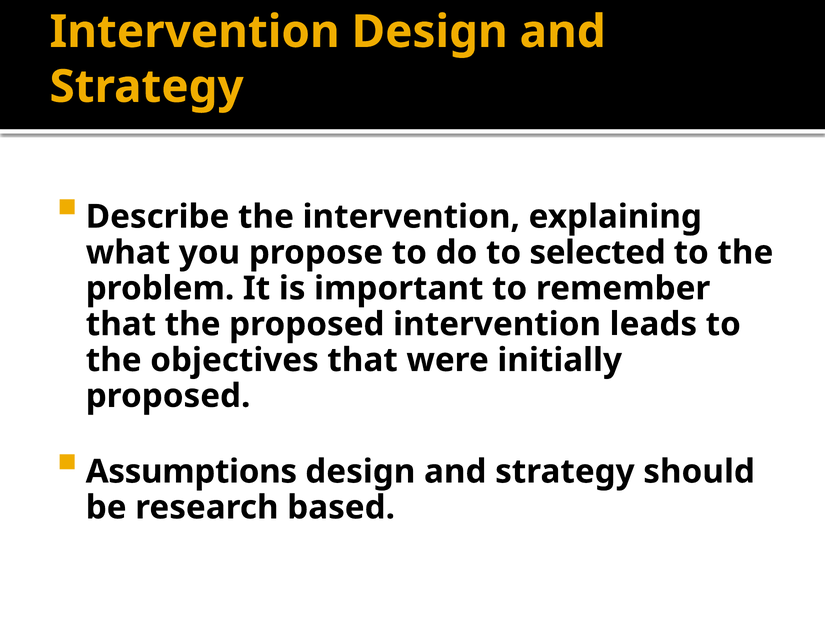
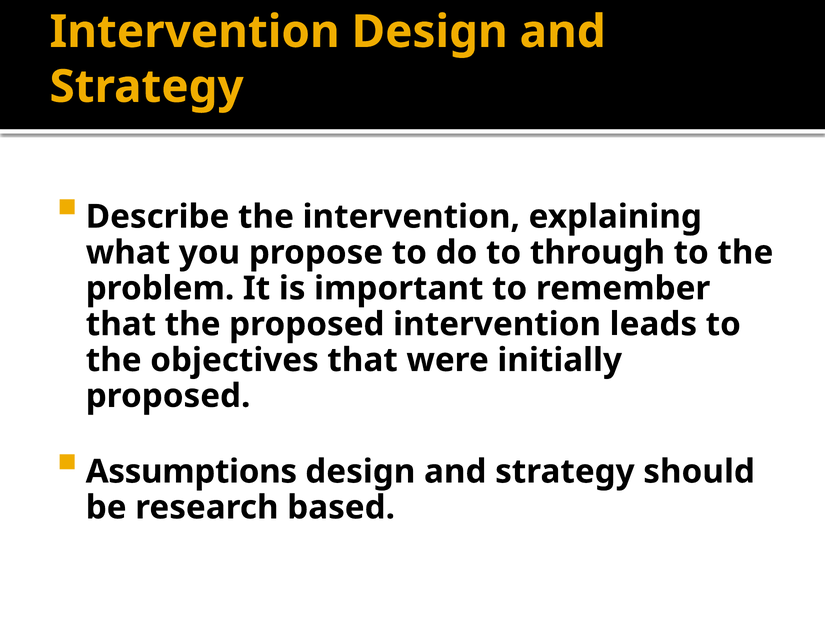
selected: selected -> through (597, 253)
